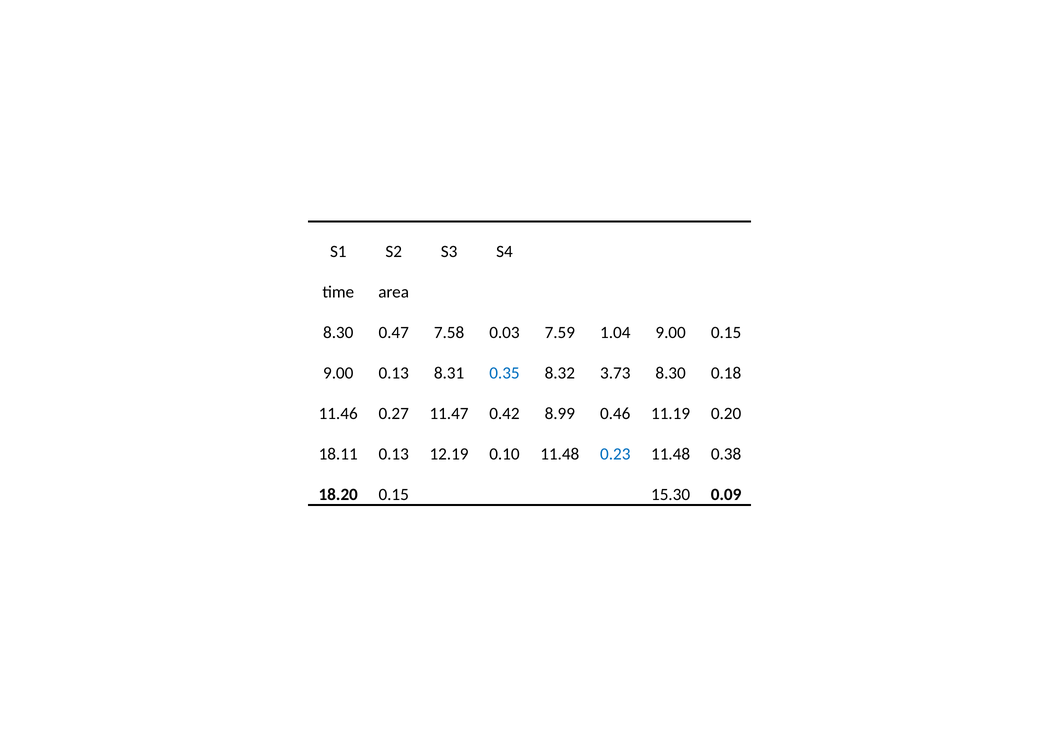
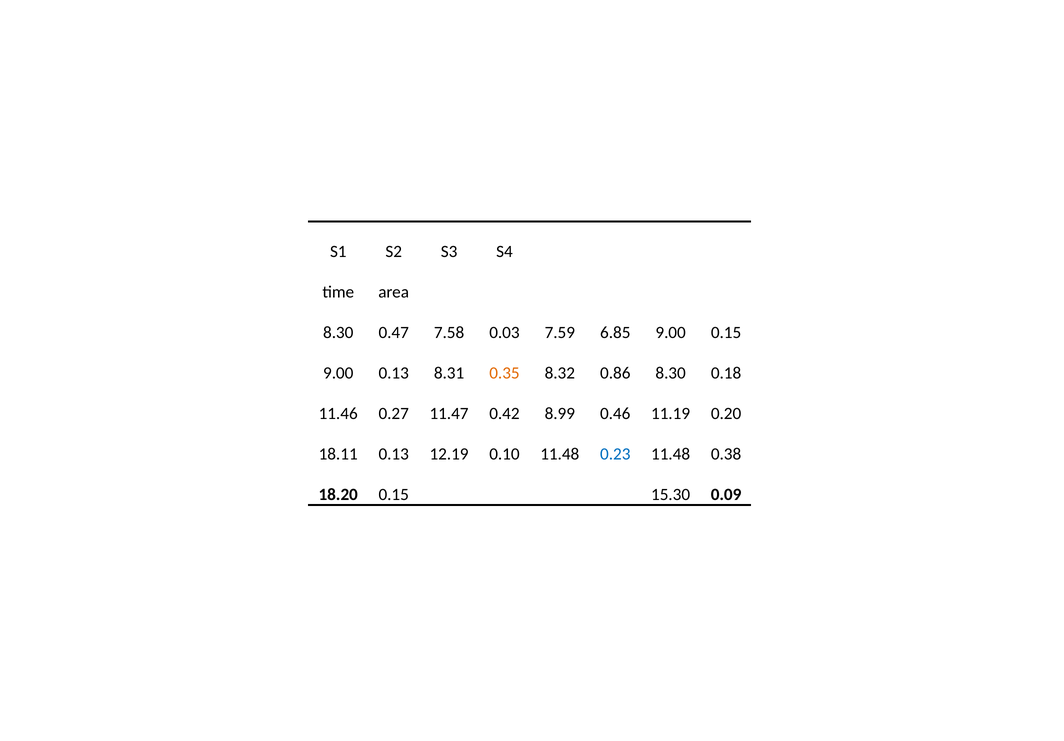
1.04: 1.04 -> 6.85 (615, 333)
0.35 colour: blue -> orange (504, 373)
3.73: 3.73 -> 0.86 (615, 373)
